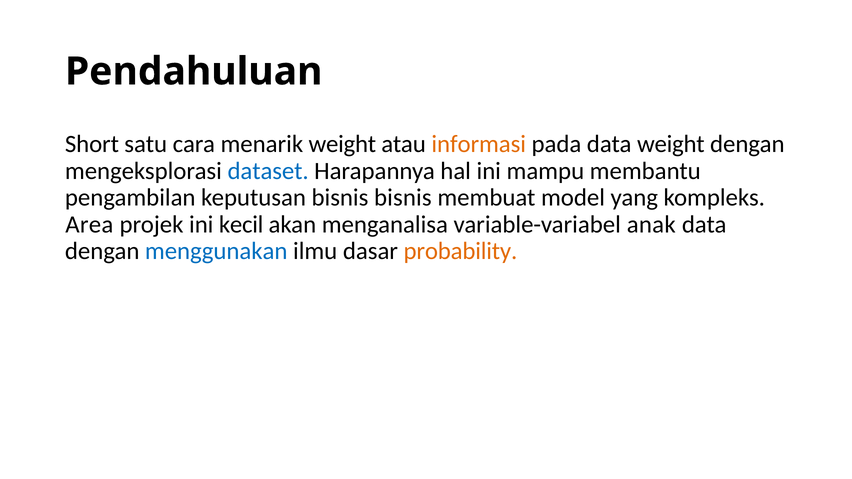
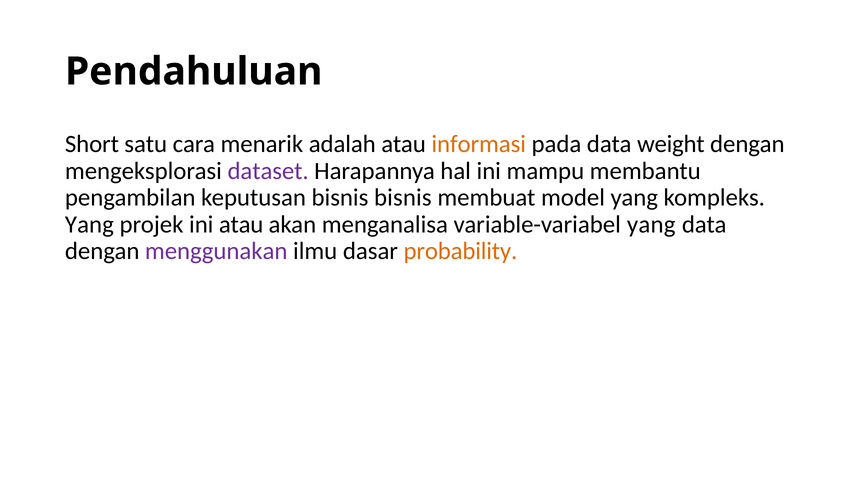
menarik weight: weight -> adalah (342, 144)
dataset colour: blue -> purple (268, 171)
Area: Area -> Yang (89, 225)
ini kecil: kecil -> atau (241, 225)
variable-variabel anak: anak -> yang (651, 225)
menggunakan colour: blue -> purple (216, 251)
